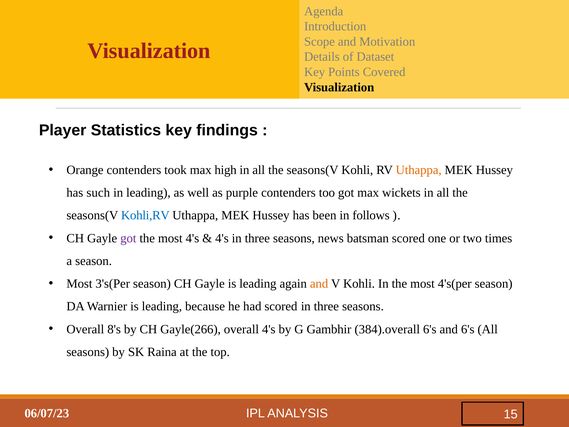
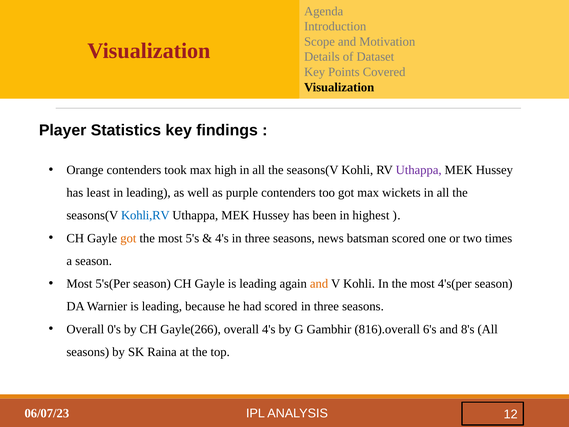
Uthappa colour: orange -> purple (419, 170)
such: such -> least (98, 193)
follows: follows -> highest (371, 215)
got colour: purple -> orange (128, 238)
most 4's: 4's -> 5's (192, 238)
3's(Per: 3's(Per -> 5's(Per (113, 284)
8's: 8's -> 0's (114, 329)
384).overall: 384).overall -> 816).overall (387, 329)
and 6's: 6's -> 8's (468, 329)
15: 15 -> 12 (511, 414)
